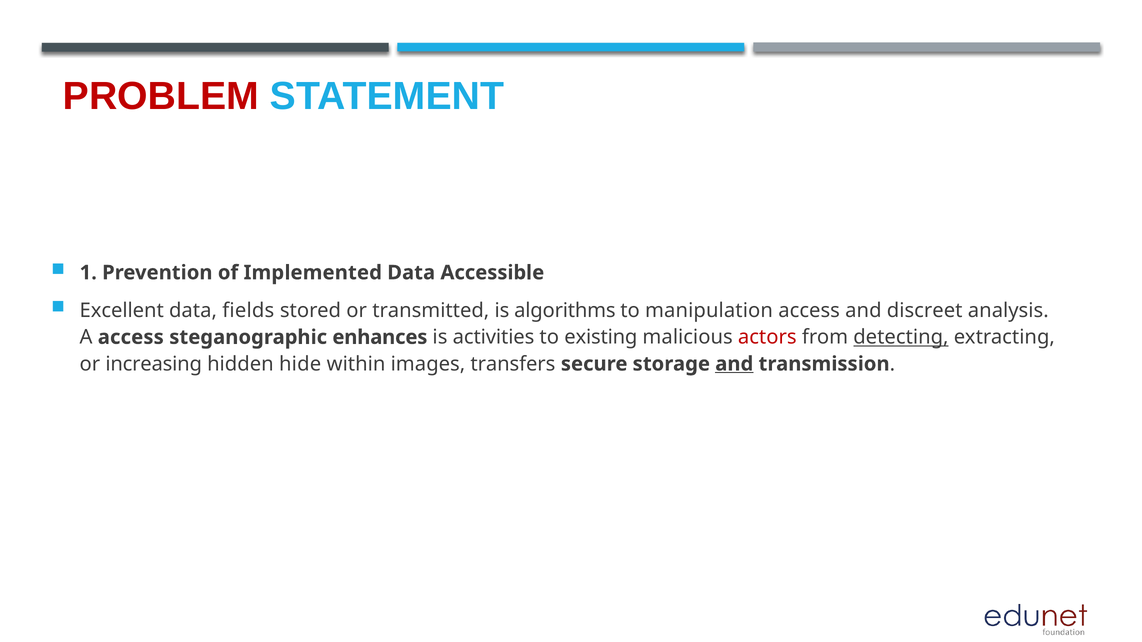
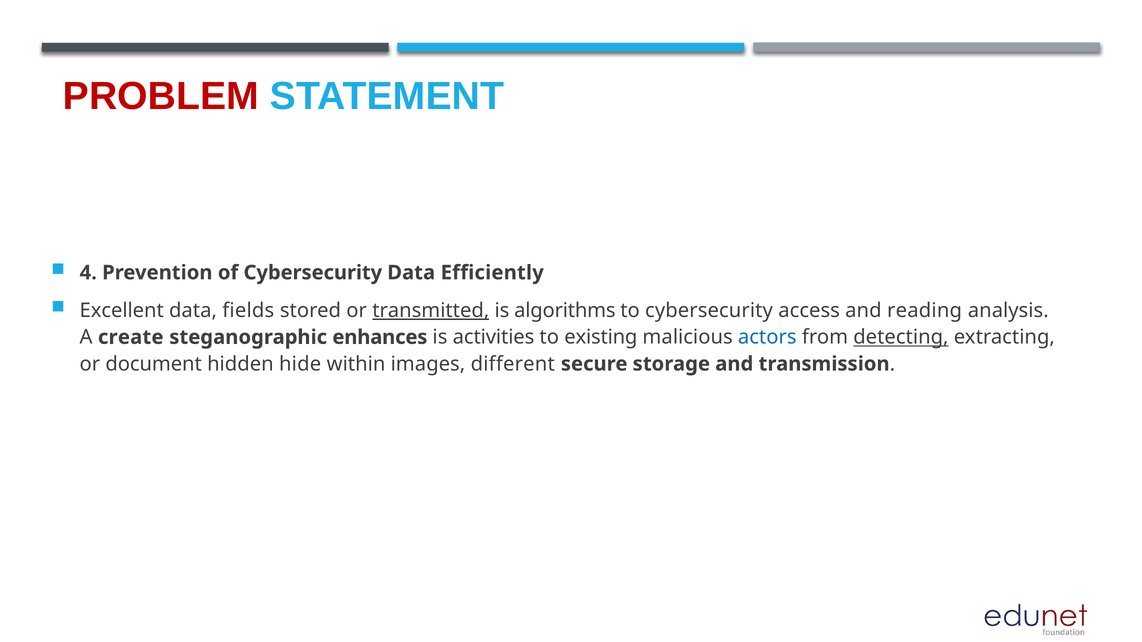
1: 1 -> 4 (88, 273)
of Implemented: Implemented -> Cybersecurity (313, 273)
Accessible: Accessible -> Efficiently (492, 273)
transmitted underline: none -> present (431, 311)
to manipulation: manipulation -> cybersecurity (709, 311)
discreet: discreet -> reading (925, 311)
A access: access -> create (131, 337)
actors colour: red -> blue (767, 337)
increasing: increasing -> document (154, 364)
transfers: transfers -> different (513, 364)
and underline: present -> none (734, 364)
